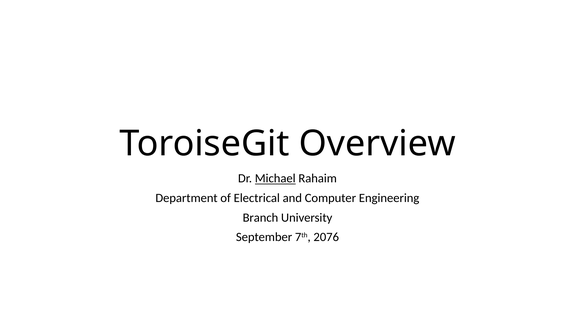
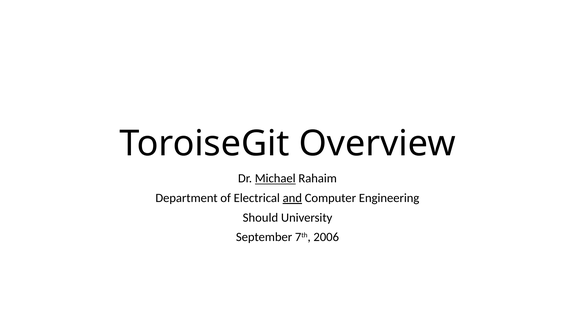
and underline: none -> present (292, 198)
Branch: Branch -> Should (260, 218)
2076: 2076 -> 2006 (326, 237)
